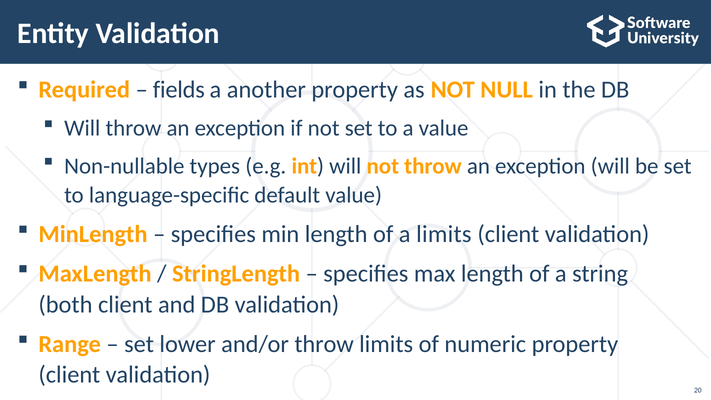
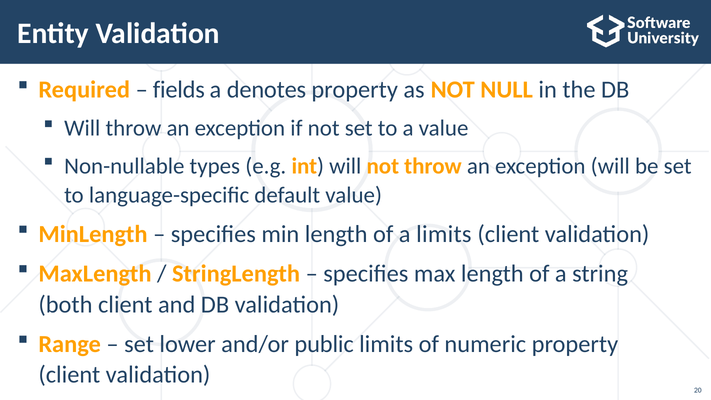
another: another -> denotes (266, 90)
and/or throw: throw -> public (324, 344)
